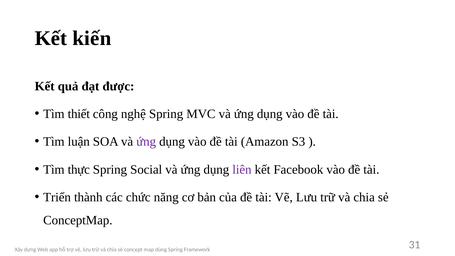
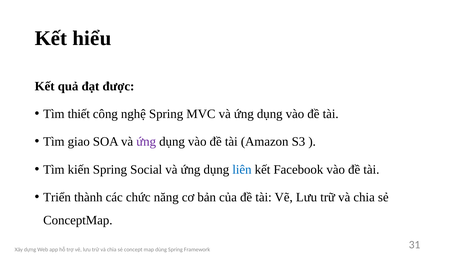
kiến: kiến -> hiểu (92, 38)
luận: luận -> giao (79, 142)
thực: thực -> kiến (79, 169)
liên colour: purple -> blue (242, 169)
